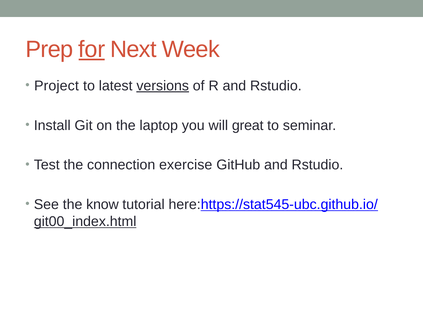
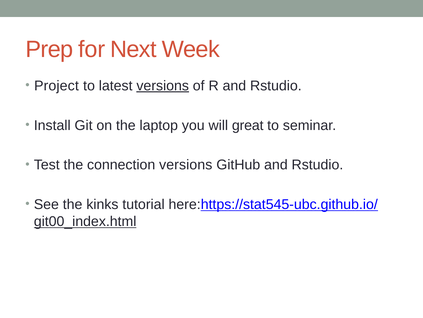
for underline: present -> none (92, 49)
connection exercise: exercise -> versions (186, 165)
know: know -> kinks (102, 204)
